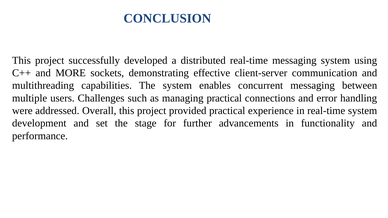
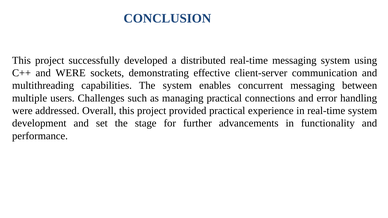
and MORE: MORE -> WERE (71, 73)
